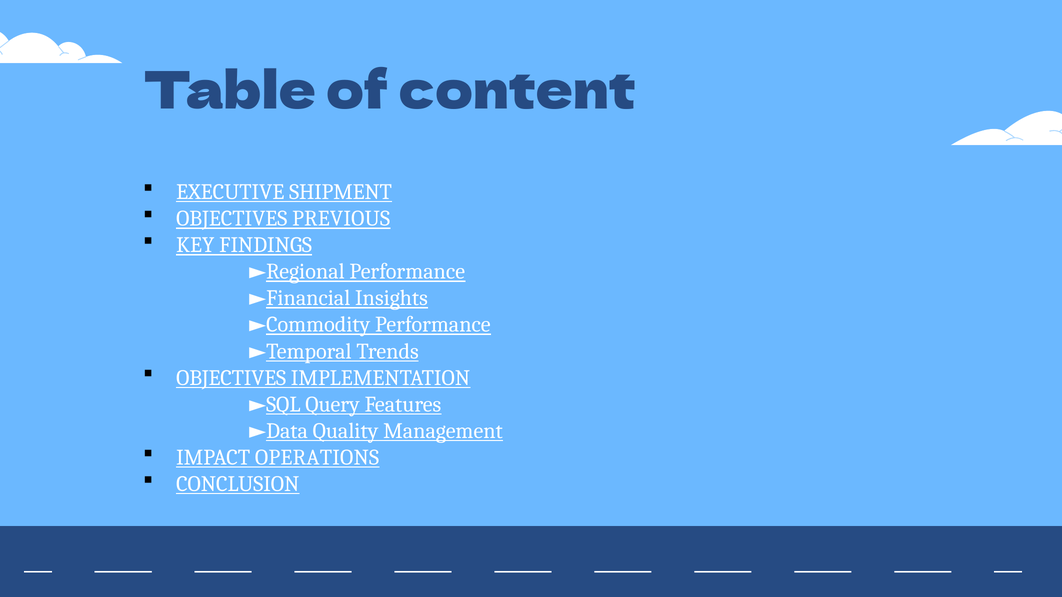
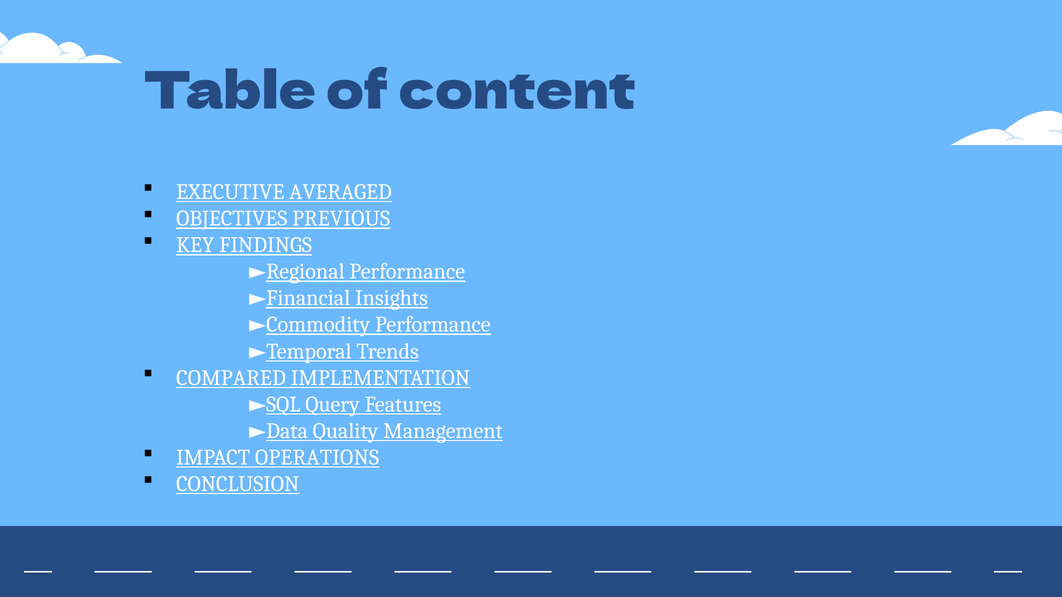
SHIPMENT: SHIPMENT -> AVERAGED (340, 192)
OBJECTIVES: OBJECTIVES -> COMPARED (231, 378)
